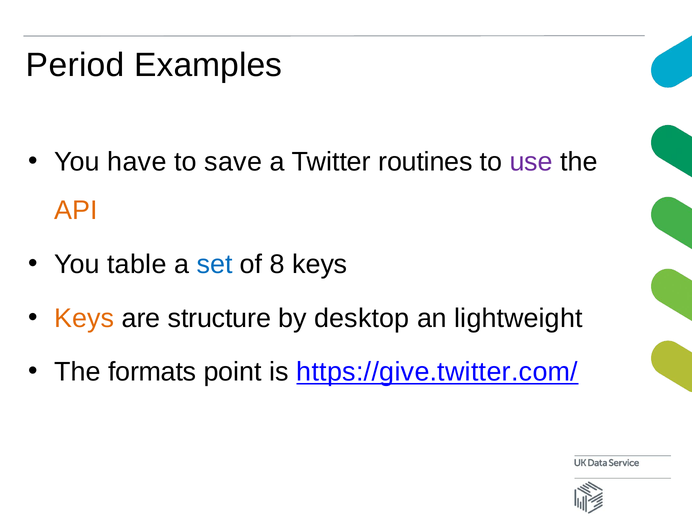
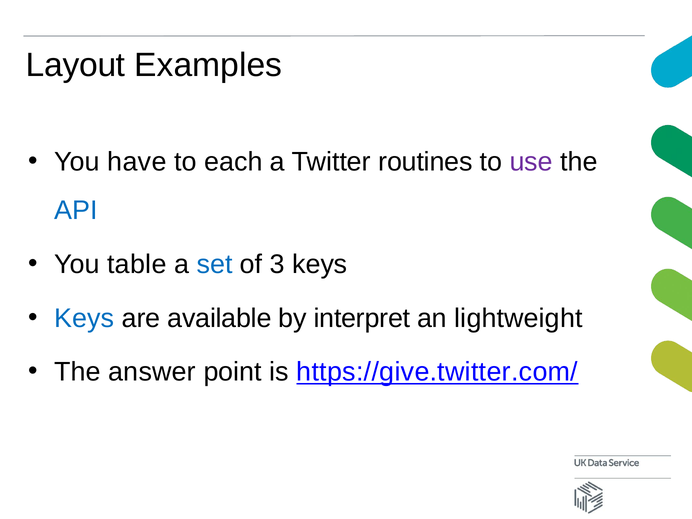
Period: Period -> Layout (76, 65)
save: save -> each (233, 162)
API colour: orange -> blue (76, 210)
8: 8 -> 3 (277, 264)
Keys colour: orange -> blue (84, 318)
structure: structure -> available (219, 318)
desktop: desktop -> interpret (362, 318)
formats: formats -> answer (152, 372)
